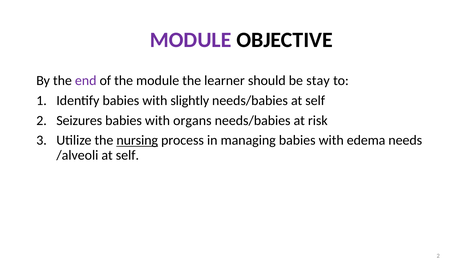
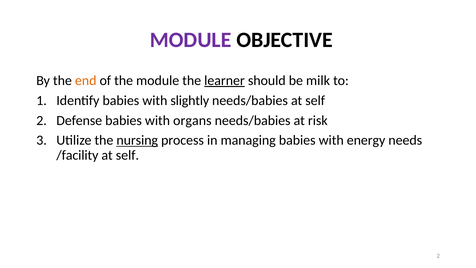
end colour: purple -> orange (86, 80)
learner underline: none -> present (225, 80)
stay: stay -> milk (318, 80)
Seizures: Seizures -> Defense (79, 120)
edema: edema -> energy (366, 140)
/alveoli: /alveoli -> /facility (77, 155)
